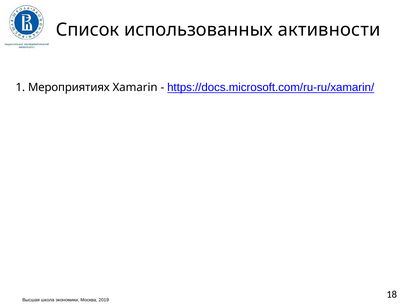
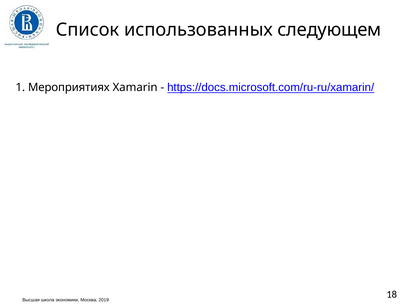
активности: активности -> следующем (329, 30)
